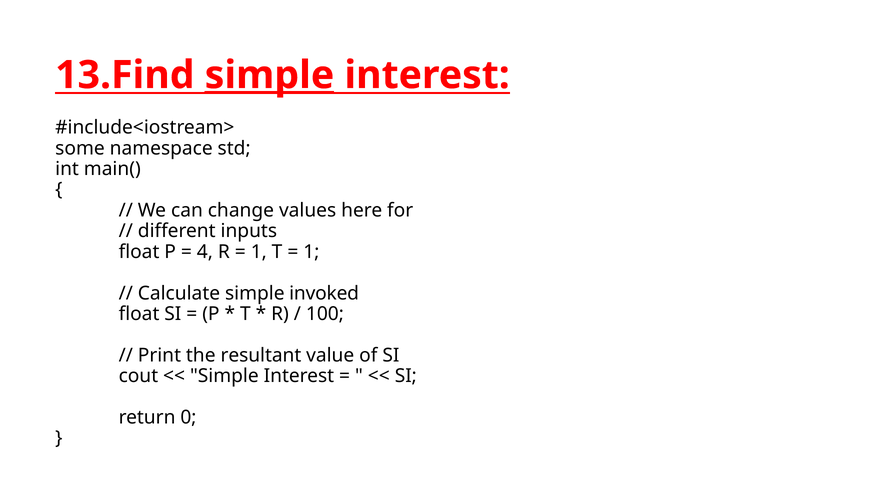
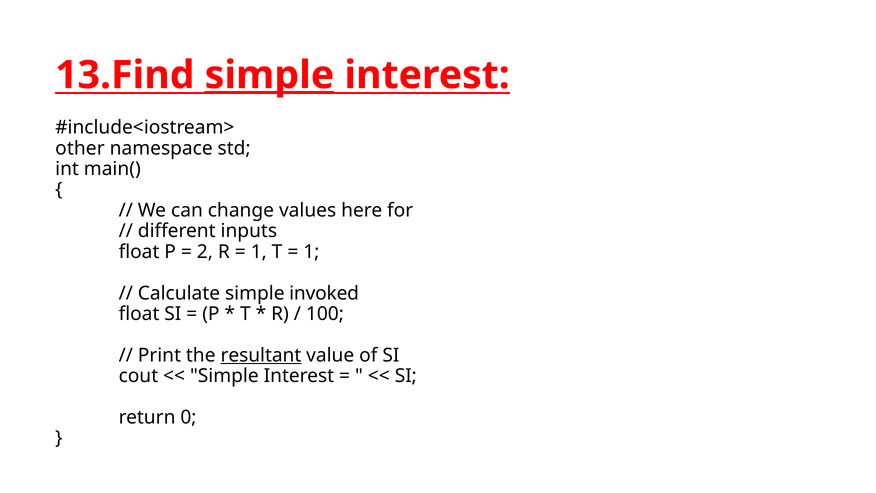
some: some -> other (80, 148)
4: 4 -> 2 (205, 252)
resultant underline: none -> present (261, 355)
